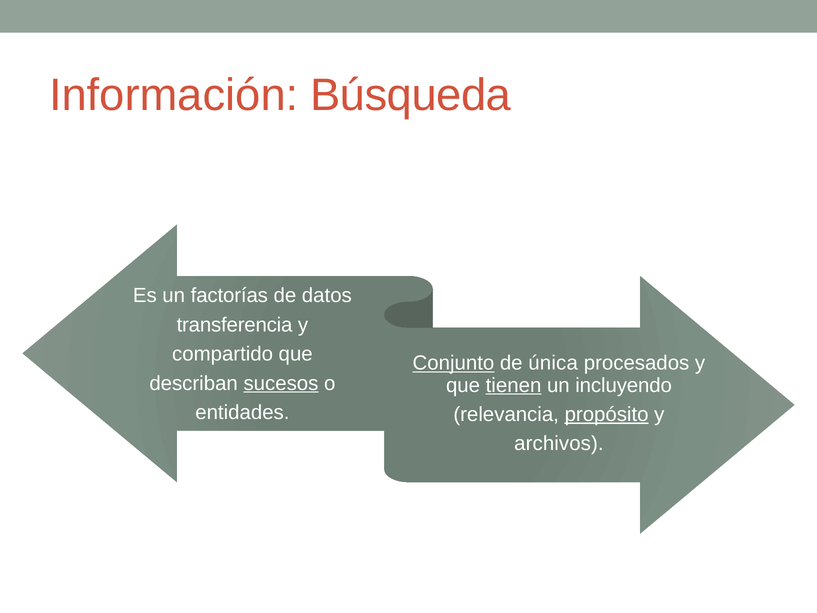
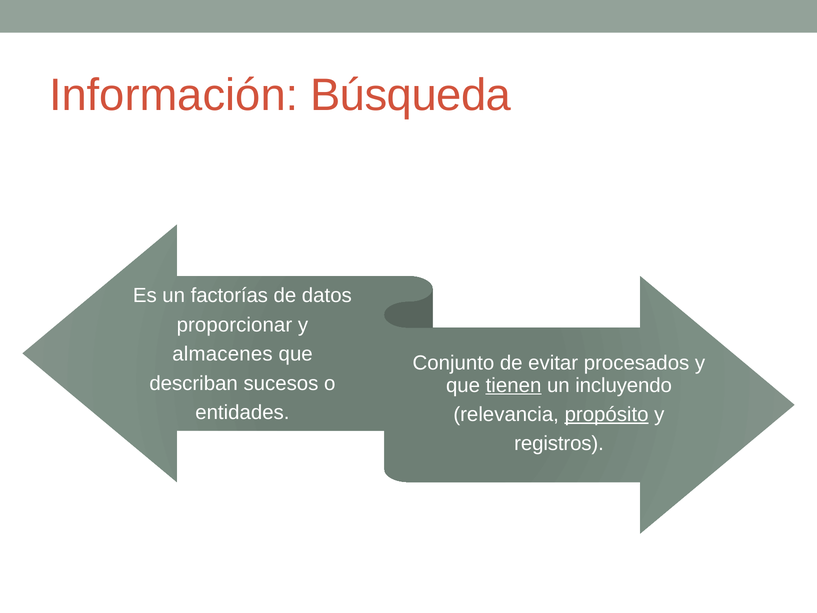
transferencia: transferencia -> proporcionar (234, 325)
compartido: compartido -> almacenes (222, 354)
Conjunto underline: present -> none (453, 363)
única: única -> evitar (553, 363)
sucesos underline: present -> none (281, 383)
archivos: archivos -> registros (559, 444)
